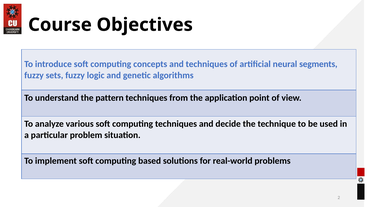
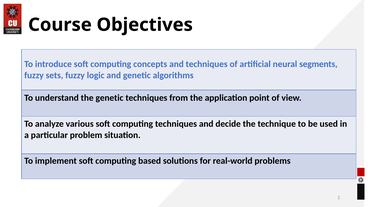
the pattern: pattern -> genetic (110, 98)
